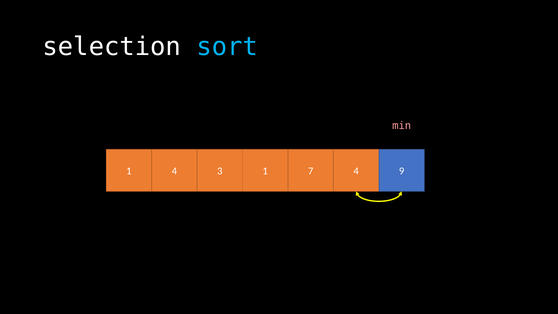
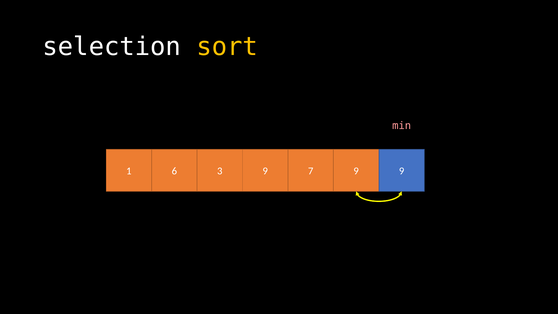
sort colour: light blue -> yellow (227, 47)
1 4: 4 -> 6 (174, 171)
3 1: 1 -> 9 (265, 171)
7 4: 4 -> 9 (356, 171)
